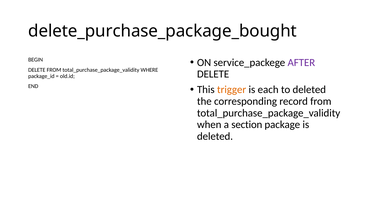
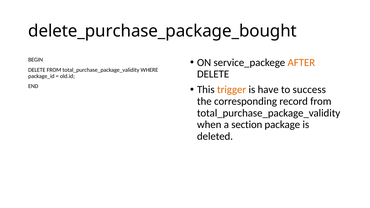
AFTER colour: purple -> orange (301, 63)
each: each -> have (268, 90)
to deleted: deleted -> success (309, 90)
